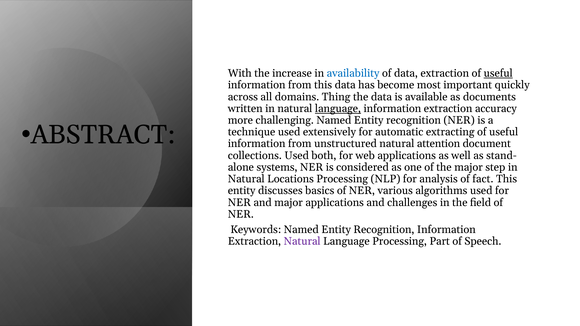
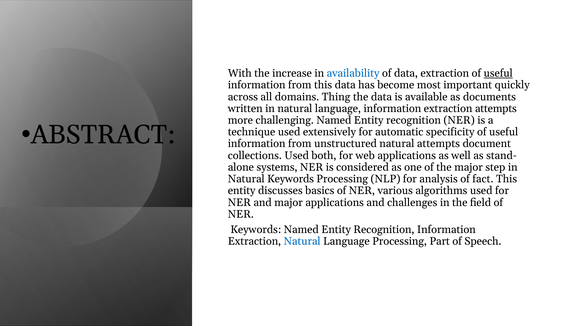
language underline: present -> none (338, 109)
extraction accuracy: accuracy -> attempts (496, 109)
extracting: extracting -> specificity (450, 132)
natural attention: attention -> attempts (438, 144)
Natural Locations: Locations -> Keywords (291, 179)
Natural colour: purple -> blue (302, 241)
